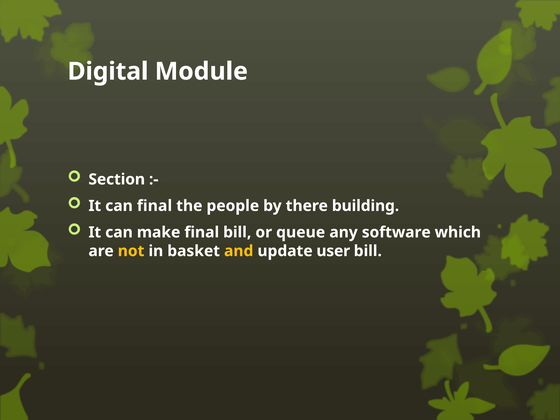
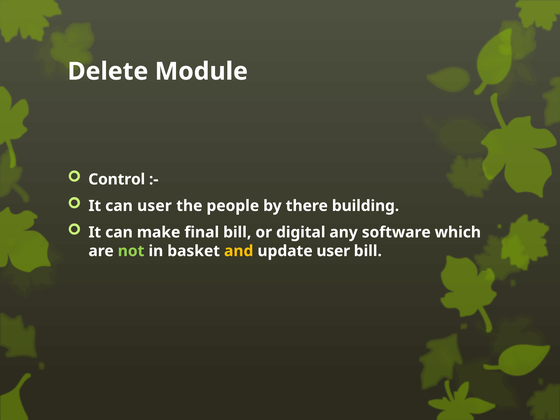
Digital: Digital -> Delete (108, 71)
Section: Section -> Control (117, 179)
can final: final -> user (154, 206)
queue: queue -> digital (301, 232)
not colour: yellow -> light green (131, 251)
